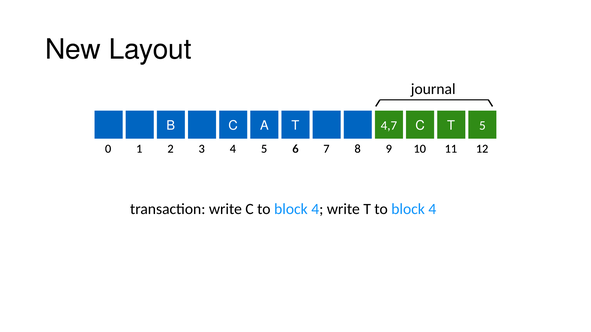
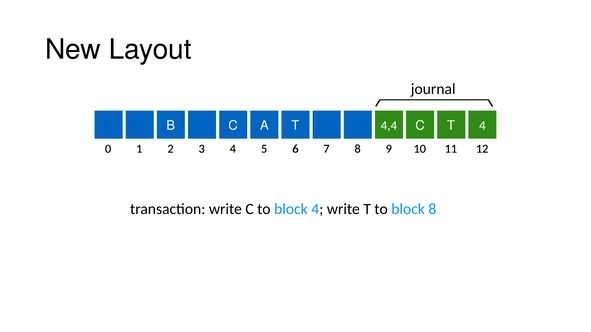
4,7: 4,7 -> 4,4 (389, 126)
T 5: 5 -> 4 (482, 126)
T to block 4: 4 -> 8 (432, 209)
